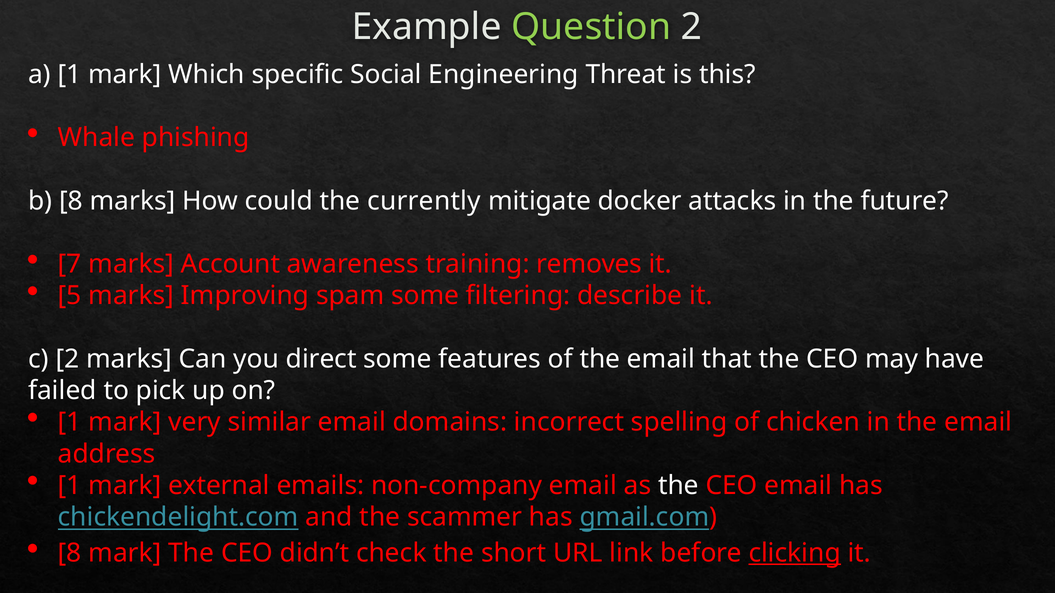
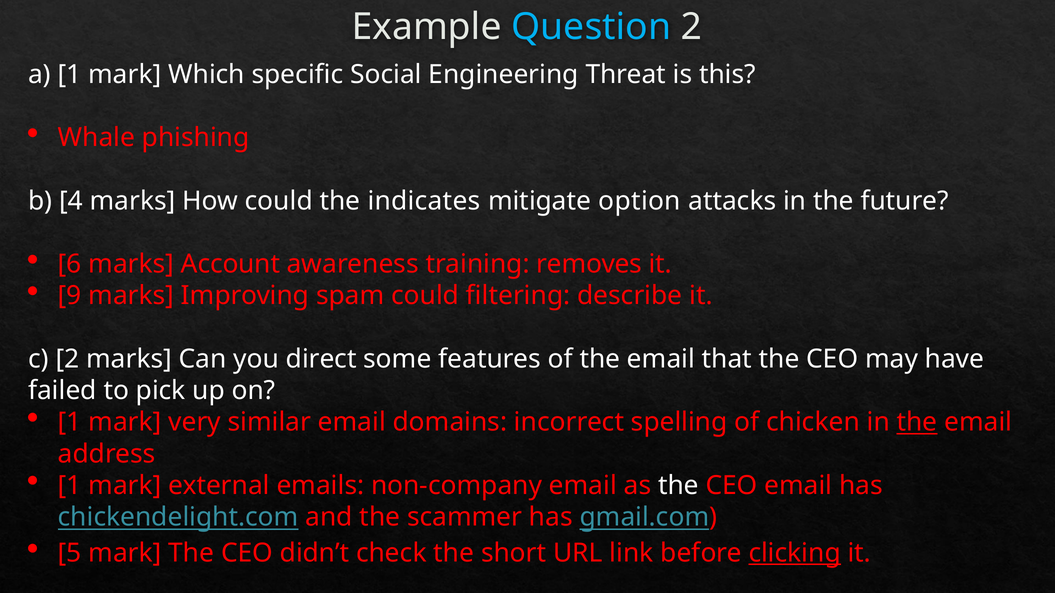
Question colour: light green -> light blue (591, 27)
b 8: 8 -> 4 (71, 201)
currently: currently -> indicates (424, 201)
docker: docker -> option (640, 201)
7: 7 -> 6 (70, 264)
5: 5 -> 9 (70, 296)
spam some: some -> could (425, 296)
the underline: none -> present (917, 423)
8: 8 -> 5 (70, 554)
